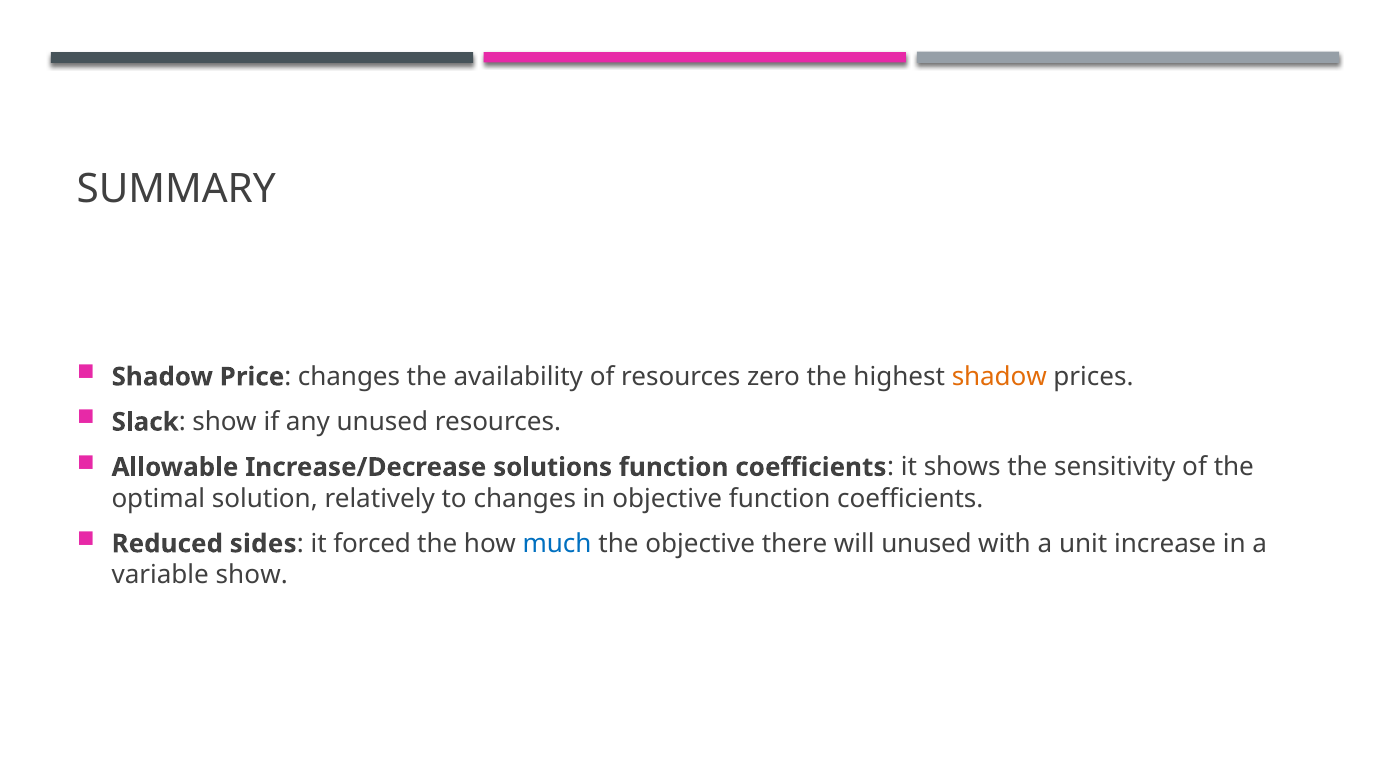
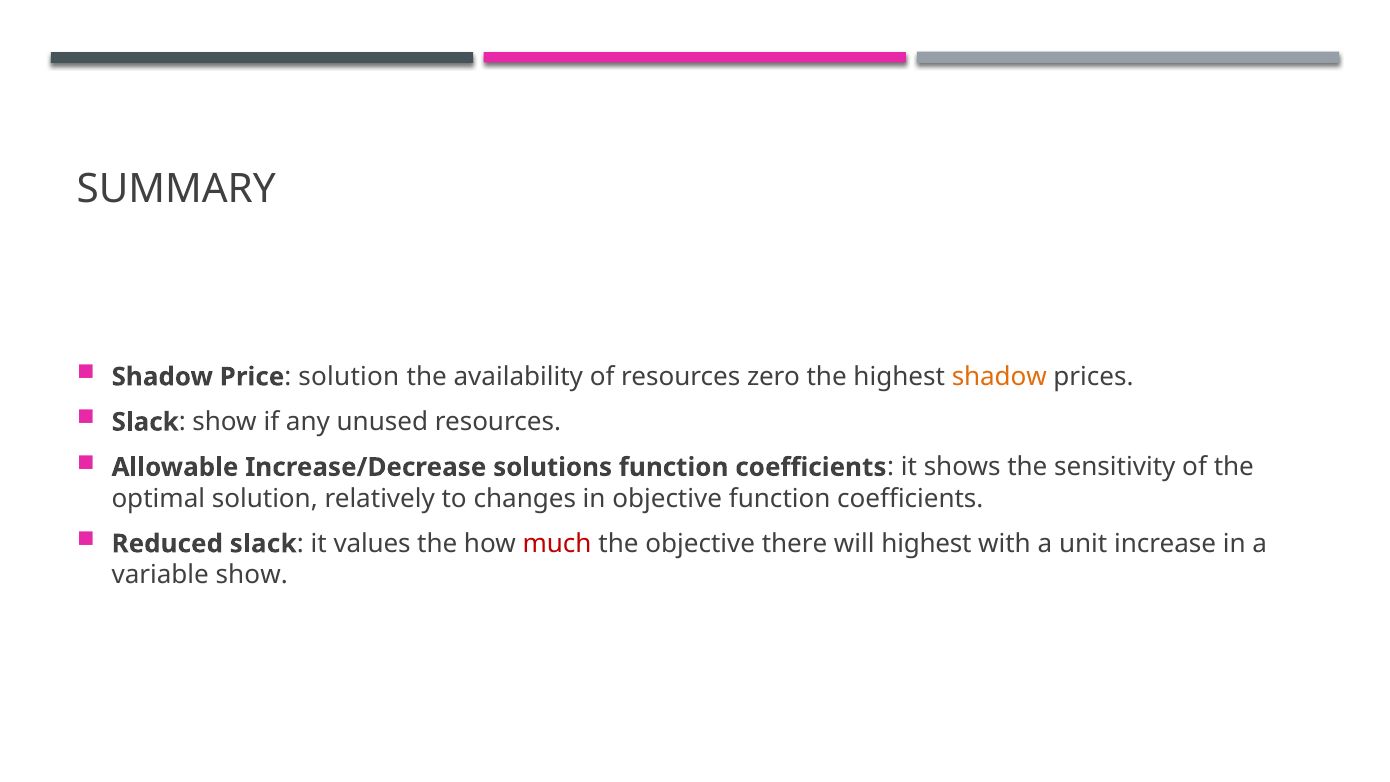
changes: changes -> solution (349, 377)
Reduced sides: sides -> slack (263, 544)
forced: forced -> values (372, 544)
much colour: blue -> red (557, 544)
will unused: unused -> highest (927, 544)
